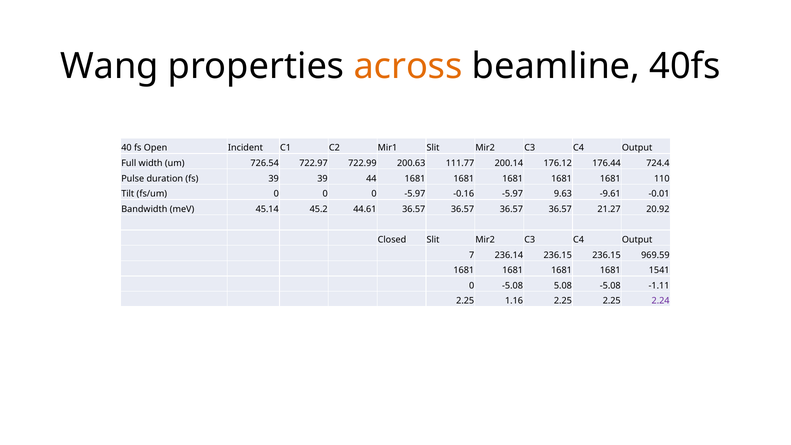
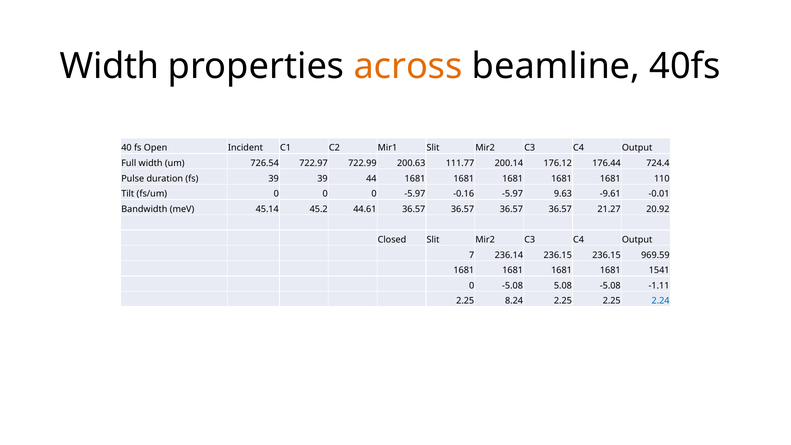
Wang: Wang -> Width (110, 66)
1.16: 1.16 -> 8.24 (514, 301)
2.24 colour: purple -> blue (661, 301)
